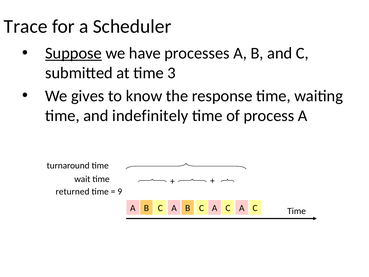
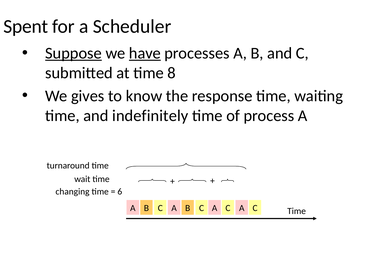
Trace: Trace -> Spent (26, 26)
have underline: none -> present (145, 53)
3: 3 -> 8 (172, 73)
returned: returned -> changing (73, 191)
9: 9 -> 6 (120, 191)
